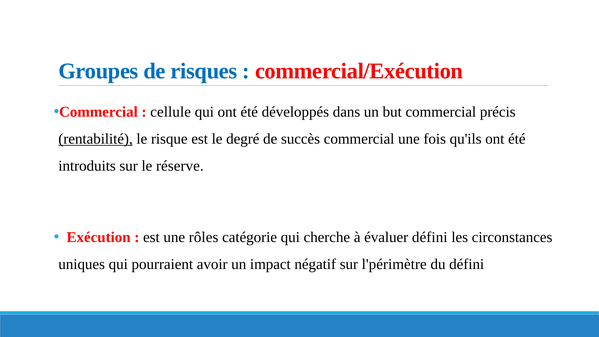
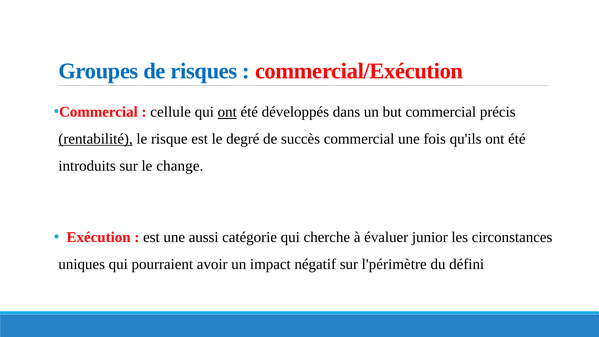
ont underline: none -> present (227, 112)
réserve: réserve -> change (180, 166)
rôles: rôles -> aussi (204, 237)
évaluer défini: défini -> junior (430, 237)
